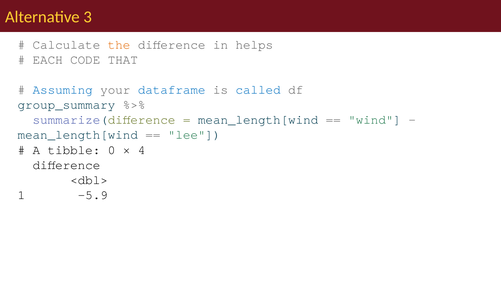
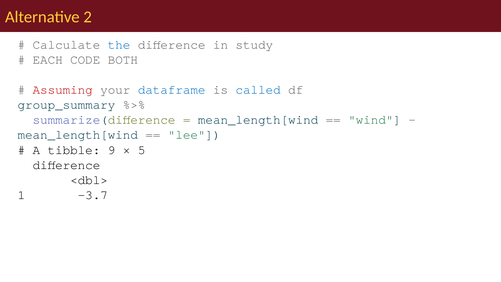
3: 3 -> 2 (88, 17)
the colour: orange -> blue (119, 45)
helps: helps -> study (254, 45)
THAT: THAT -> BOTH (123, 60)
Assuming colour: blue -> red (63, 90)
0: 0 -> 9 (112, 150)
4: 4 -> 5 (142, 150)
-5.9: -5.9 -> -3.7 (93, 195)
